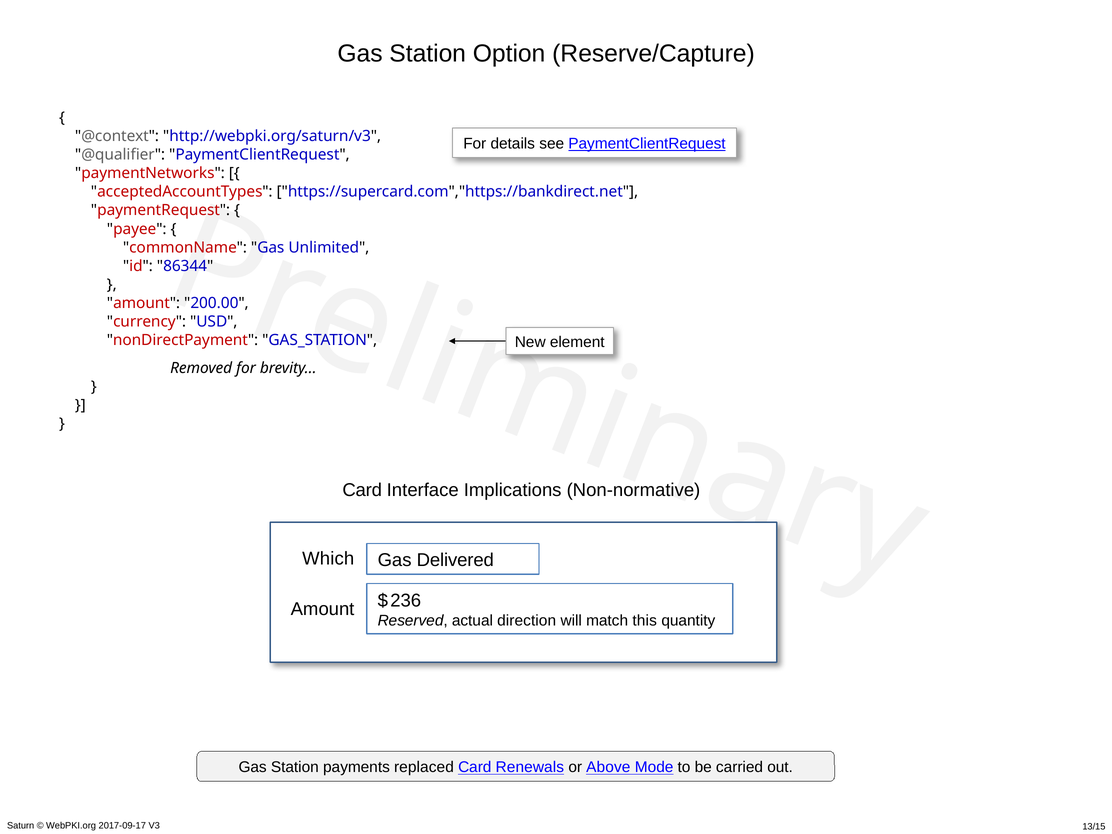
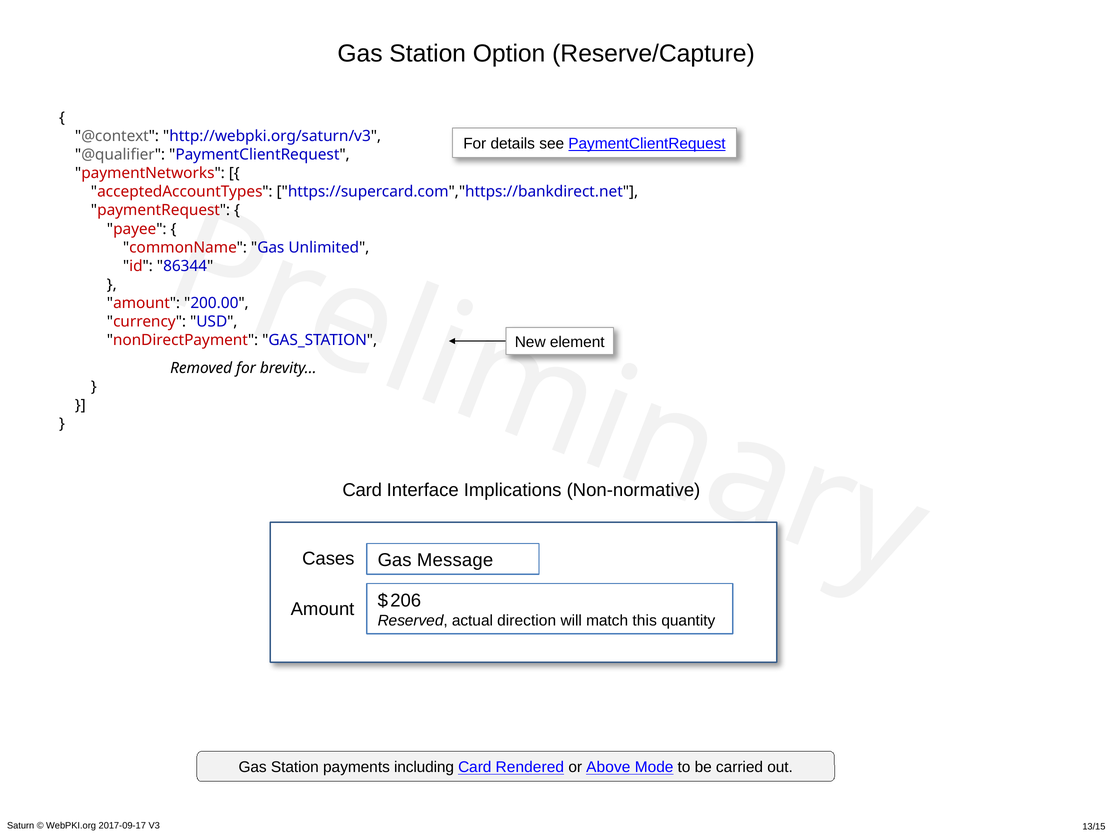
Which: Which -> Cases (328, 558)
Delivered: Delivered -> Message (455, 560)
236: 236 -> 206 (406, 601)
replaced: replaced -> including (424, 767)
Renewals: Renewals -> Rendered (530, 767)
